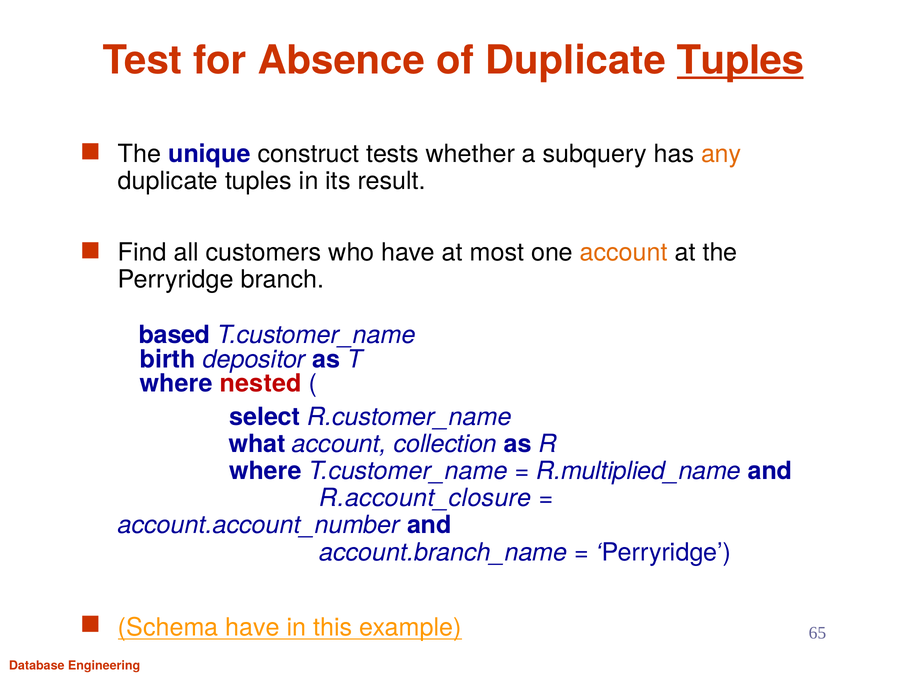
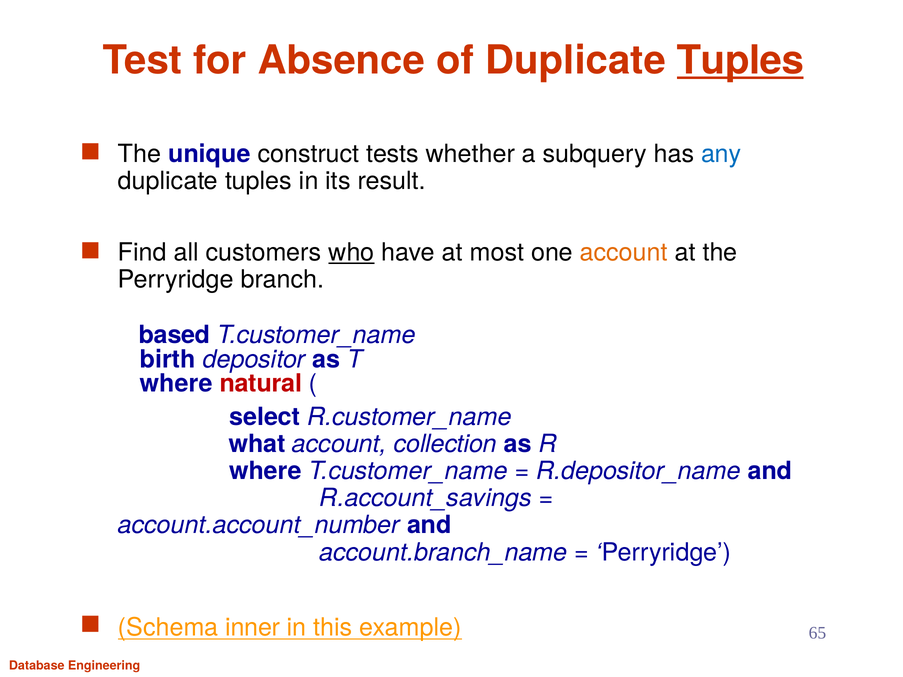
any colour: orange -> blue (721, 154)
who underline: none -> present (351, 253)
nested: nested -> natural (261, 384)
R.multiplied_name: R.multiplied_name -> R.depositor_name (638, 471)
R.account_closure: R.account_closure -> R.account_savings (426, 498)
Schema have: have -> inner (253, 628)
